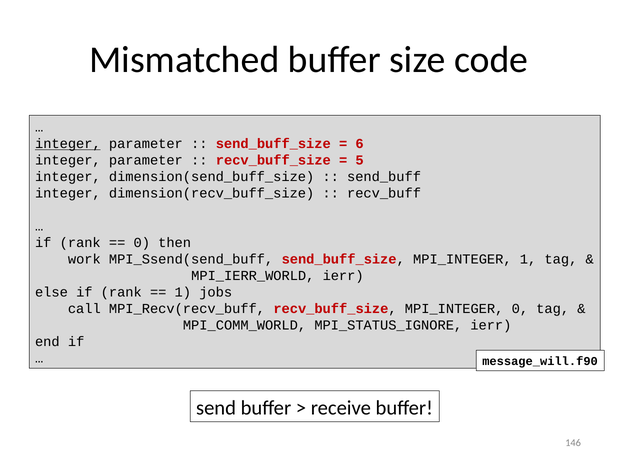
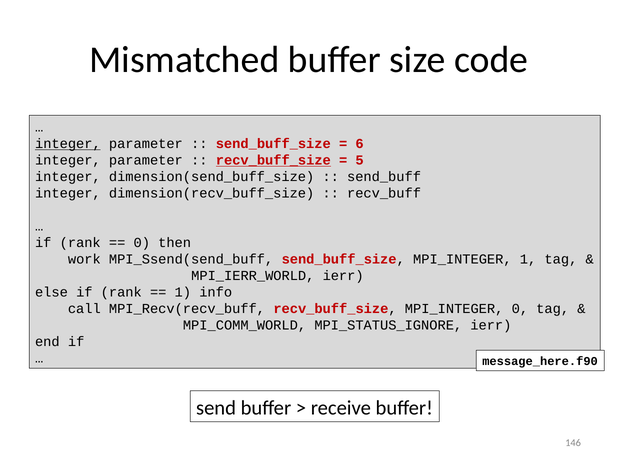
recv_buff_size underline: none -> present (273, 160)
jobs: jobs -> info (216, 292)
message_will.f90: message_will.f90 -> message_here.f90 (540, 361)
